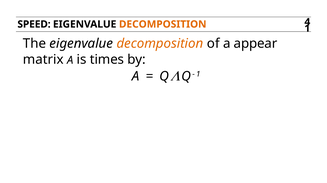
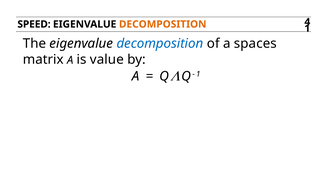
decomposition colour: orange -> blue (160, 44)
appear: appear -> spaces (255, 44)
times: times -> value (107, 60)
